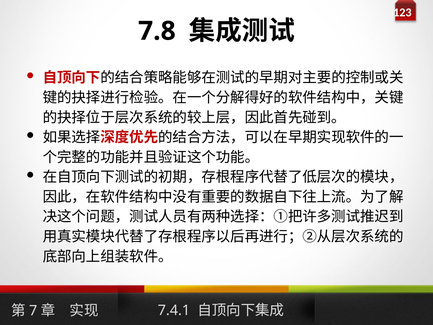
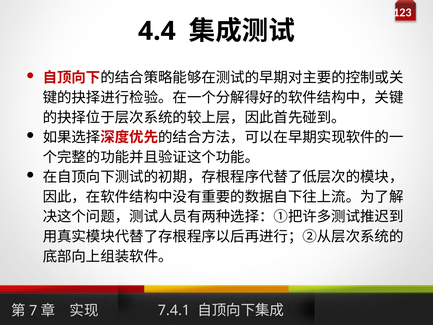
7.8: 7.8 -> 4.4 (157, 31)
